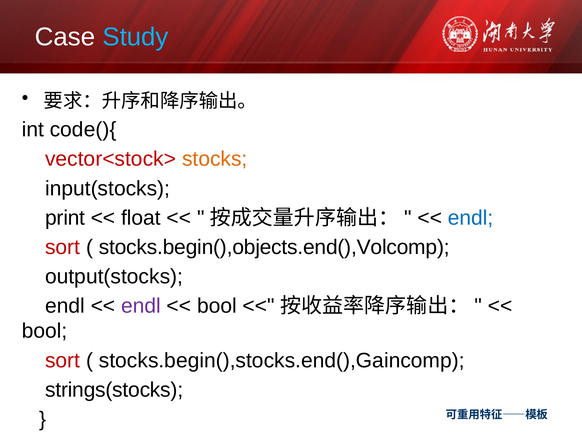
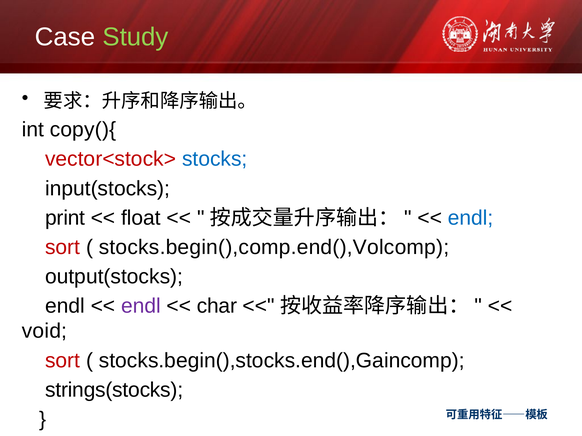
Study colour: light blue -> light green (136, 37)
code(){: code(){ -> copy(){ (83, 130)
stocks colour: orange -> blue (215, 159)
stocks.begin(),objects.end(),Volcomp: stocks.begin(),objects.end(),Volcomp -> stocks.begin(),comp.end(),Volcomp (274, 247)
bool: bool -> char (217, 306)
bool: bool -> void (44, 331)
